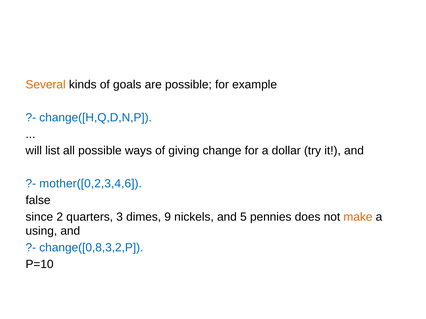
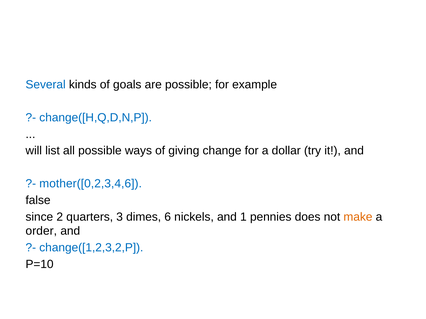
Several colour: orange -> blue (46, 85)
9: 9 -> 6 (168, 217)
5: 5 -> 1 (243, 217)
using: using -> order (41, 231)
change([0,8,3,2,P: change([0,8,3,2,P -> change([1,2,3,2,P (91, 248)
